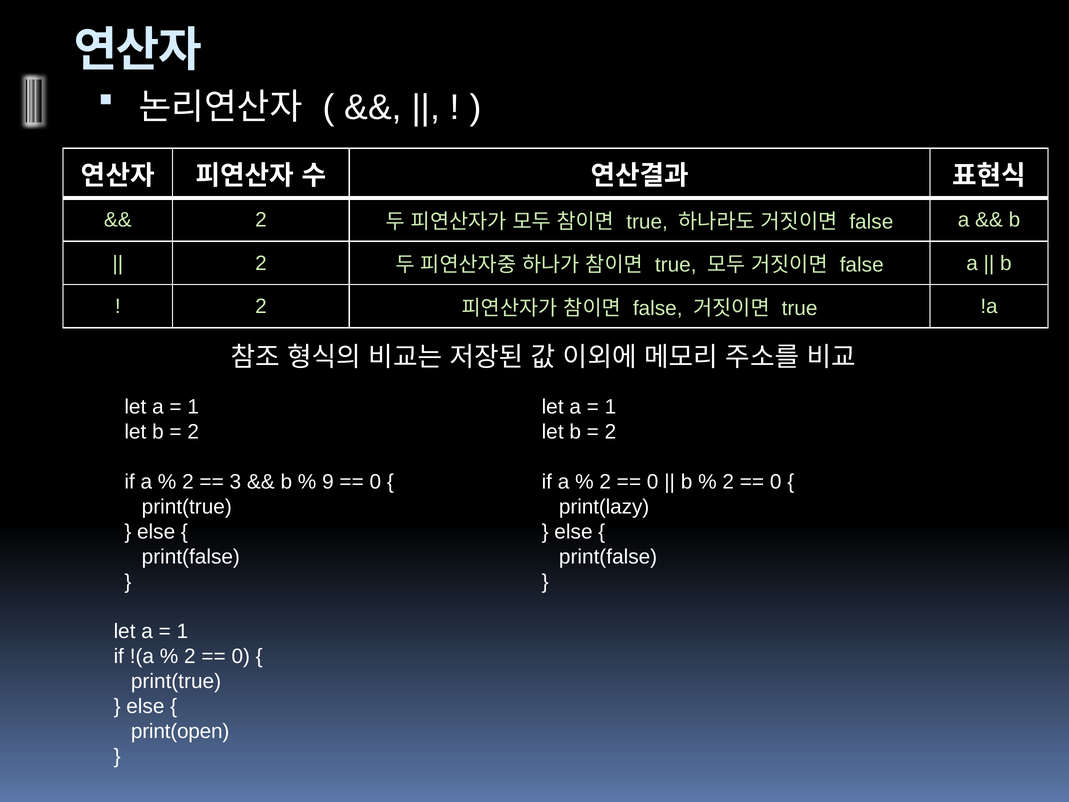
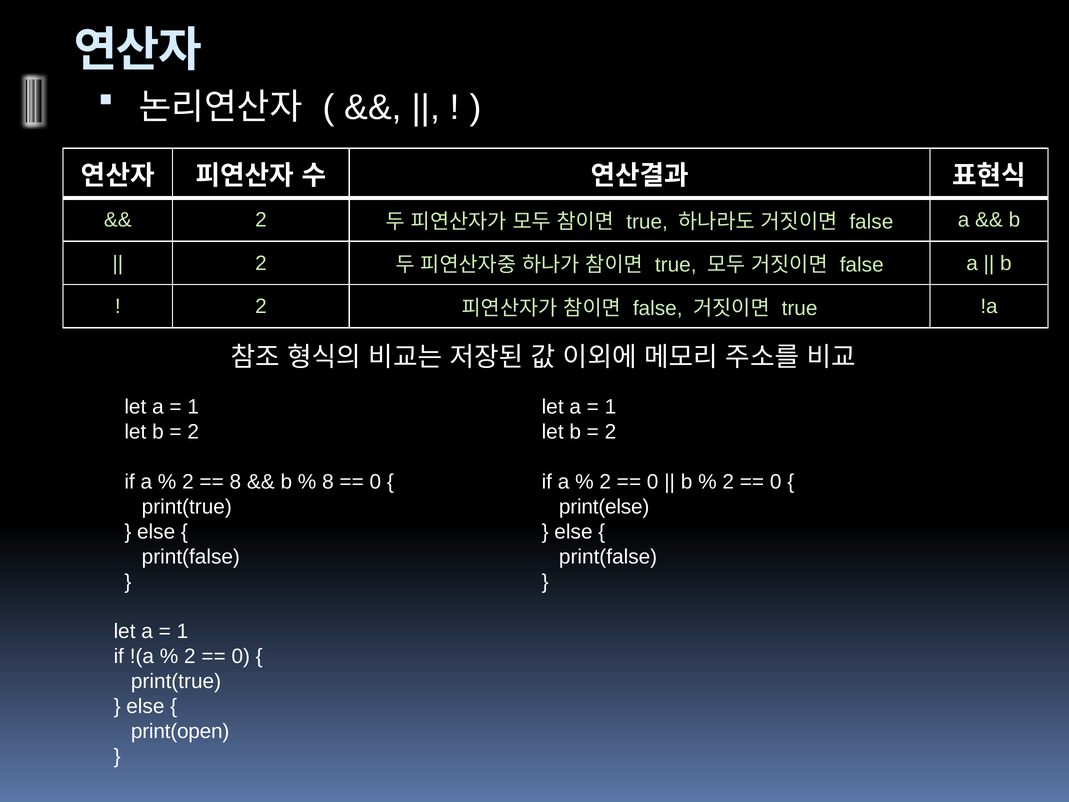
3: 3 -> 8 (235, 482)
9: 9 -> 8 (328, 482)
print(lazy: print(lazy -> print(else (604, 507)
